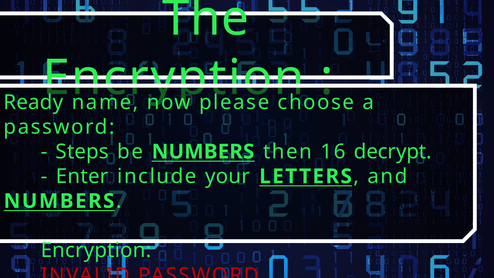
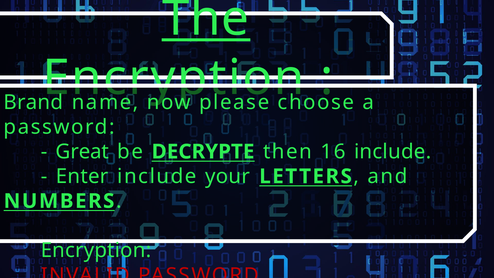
The underline: none -> present (206, 19)
Ready: Ready -> Brand (33, 102)
Steps: Steps -> Great (82, 152)
be NUMBERS: NUMBERS -> DECRYPTE (203, 152)
16 decrypt: decrypt -> include (393, 152)
